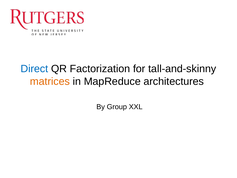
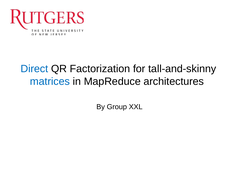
matrices colour: orange -> blue (50, 81)
